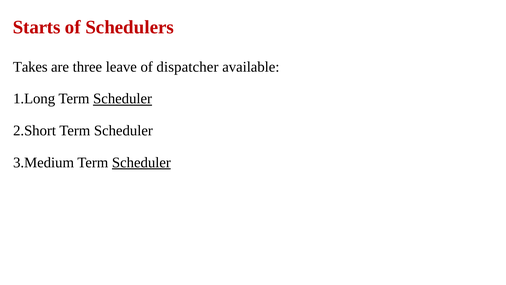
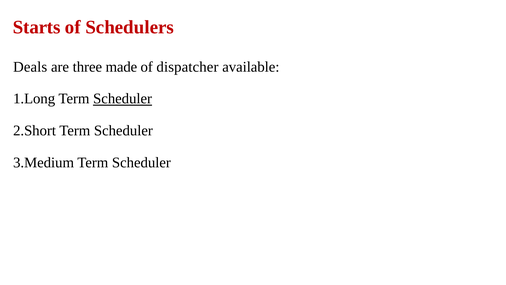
Takes: Takes -> Deals (30, 67)
leave: leave -> made (121, 67)
Scheduler underline: present -> none (141, 162)
